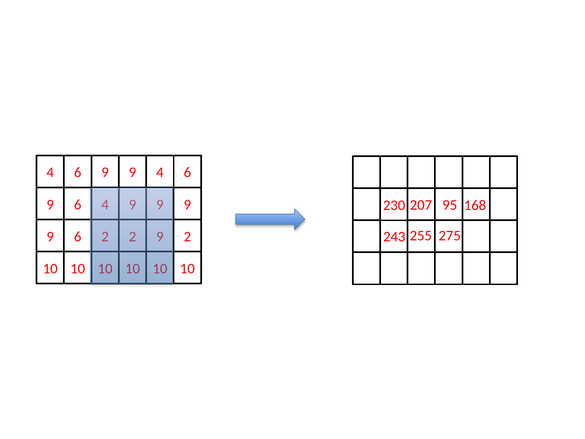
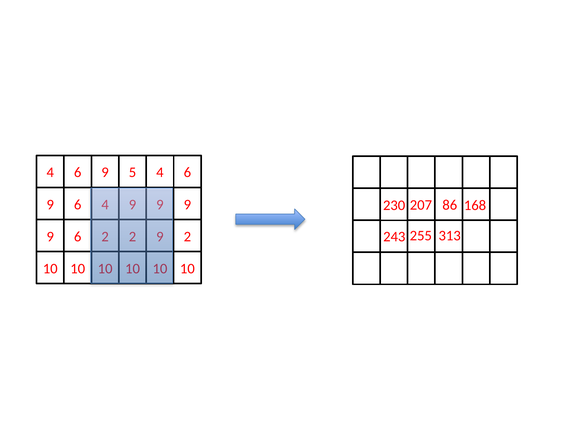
6 9 9: 9 -> 5 (133, 172)
95: 95 -> 86 (450, 205)
275: 275 -> 313 (450, 236)
